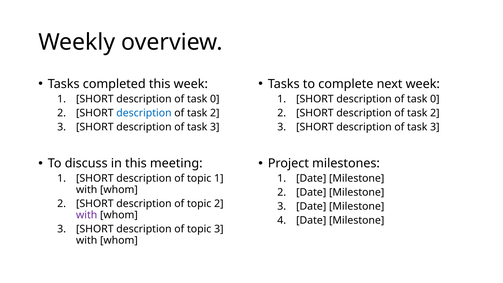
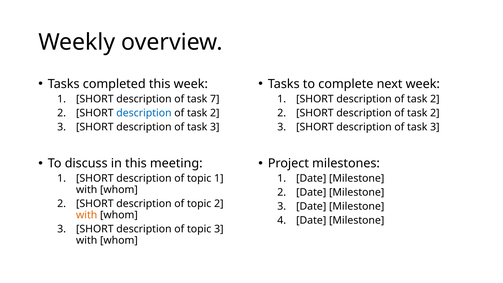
0: 0 -> 7 (215, 99)
0: 0 -> 2 (435, 99)
with colour: purple -> orange (87, 215)
